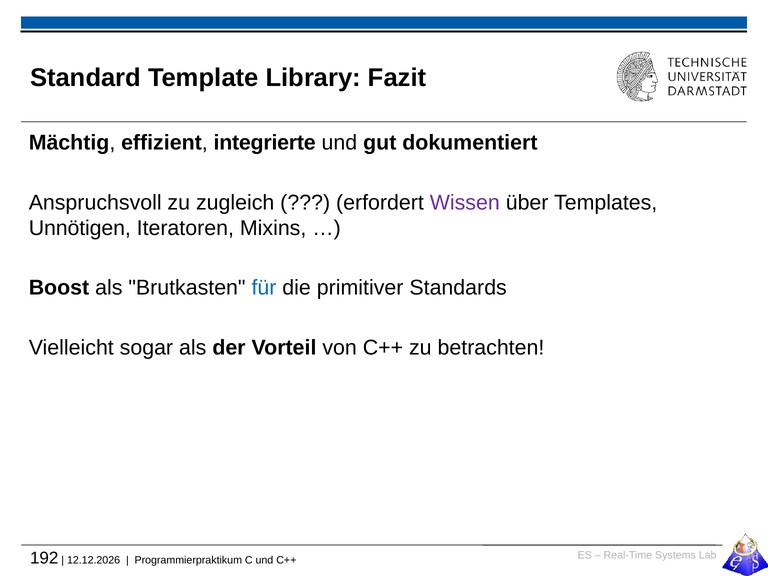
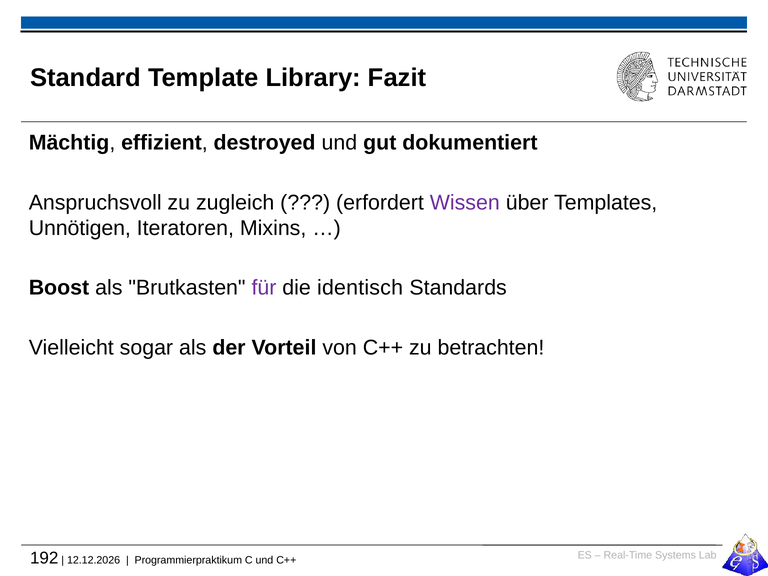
integrierte: integrierte -> destroyed (265, 143)
für colour: blue -> purple (264, 288)
primitiver: primitiver -> identisch (360, 288)
